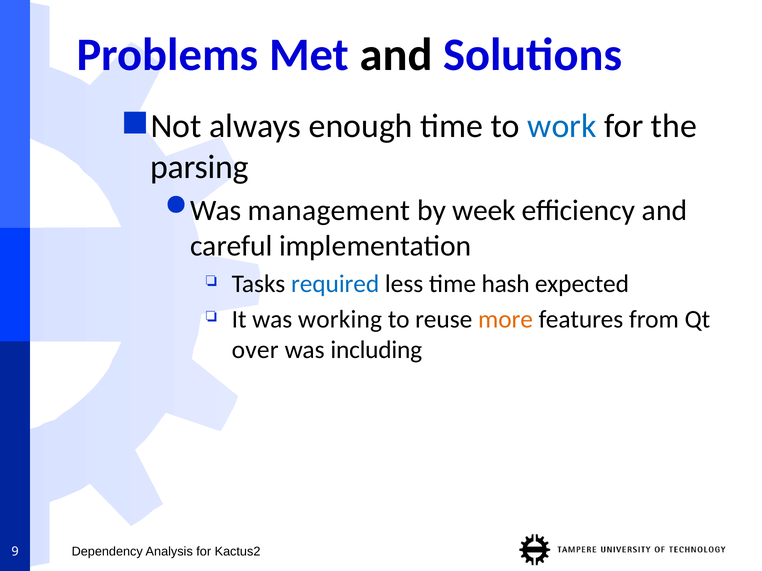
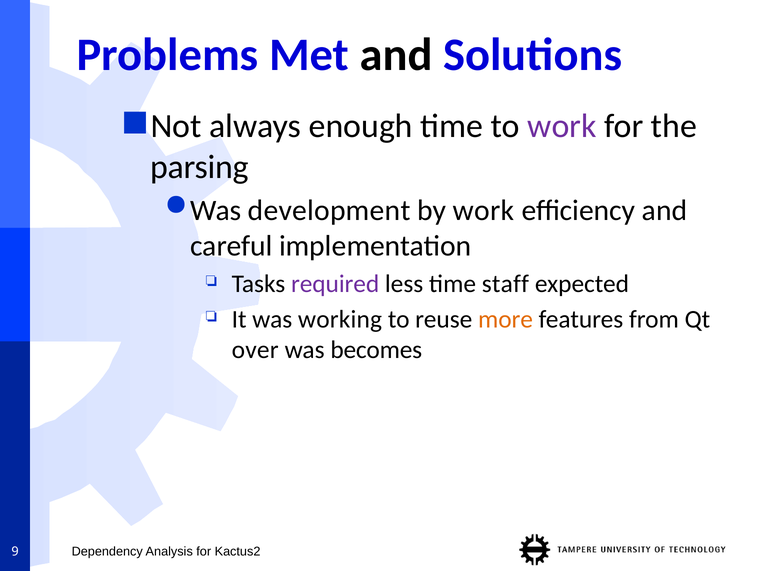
work colour: blue -> purple (562, 126)
management: management -> development (329, 211)
by week: week -> work (484, 211)
required colour: blue -> purple (335, 284)
hash: hash -> staff (505, 284)
including: including -> becomes (376, 350)
